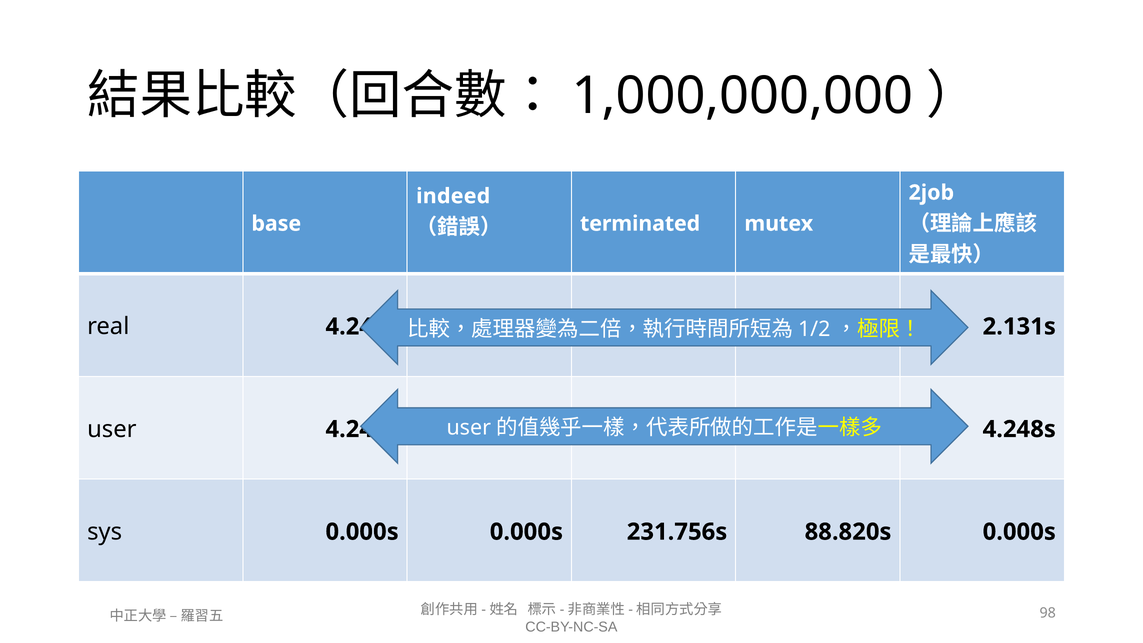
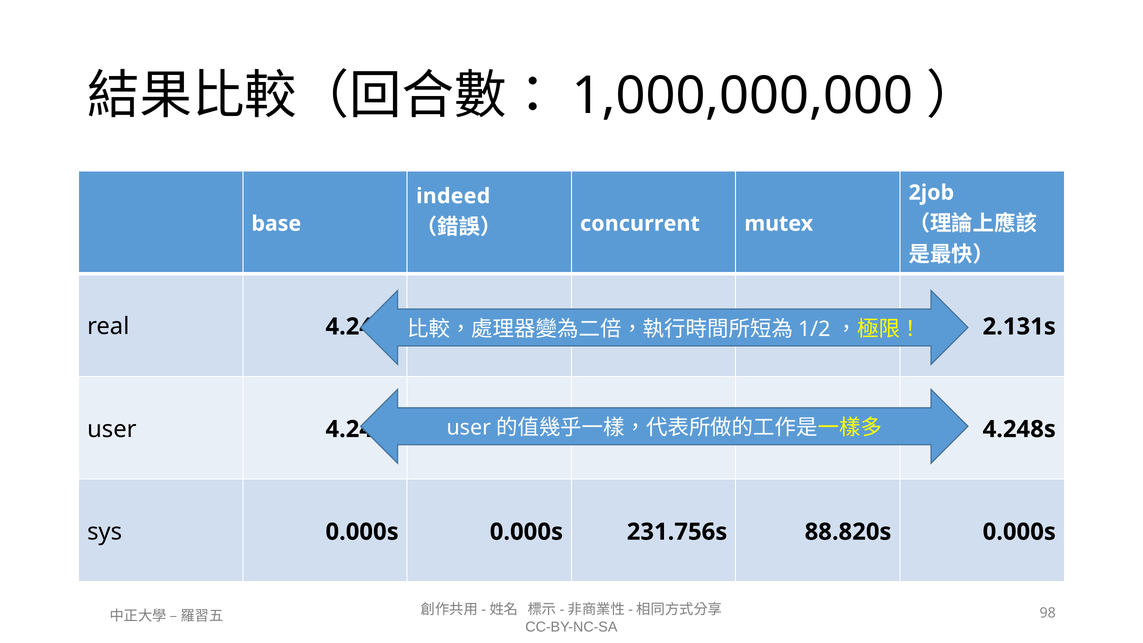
terminated: terminated -> concurrent (640, 224)
